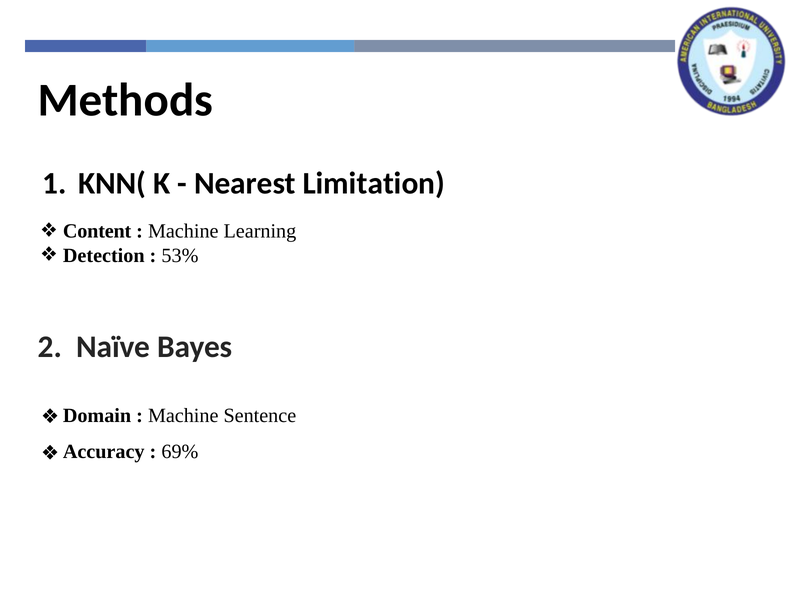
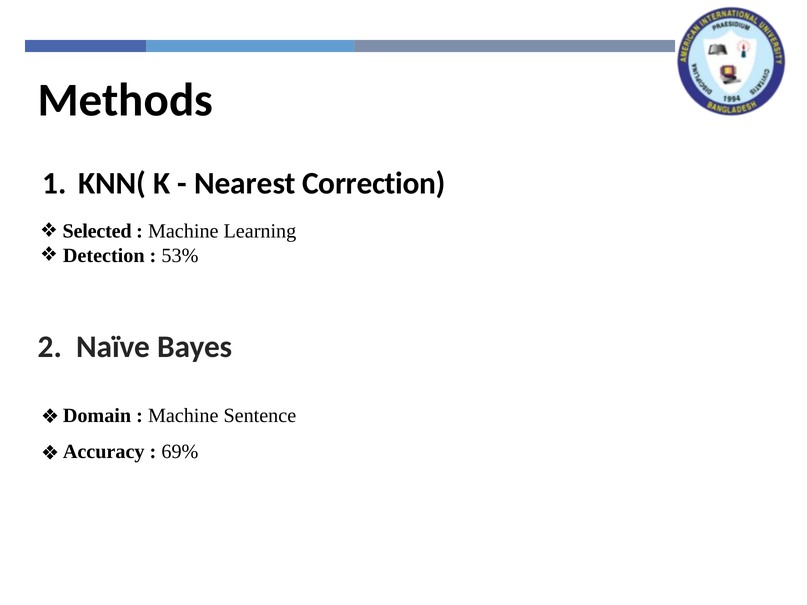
Limitation: Limitation -> Correction (374, 184)
Content: Content -> Selected (97, 231)
